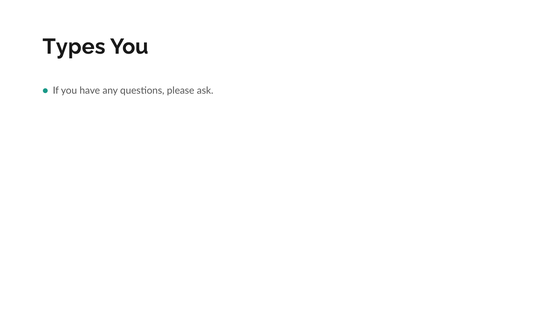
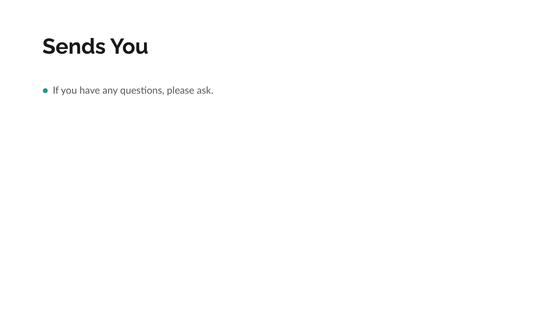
Types: Types -> Sends (74, 47)
